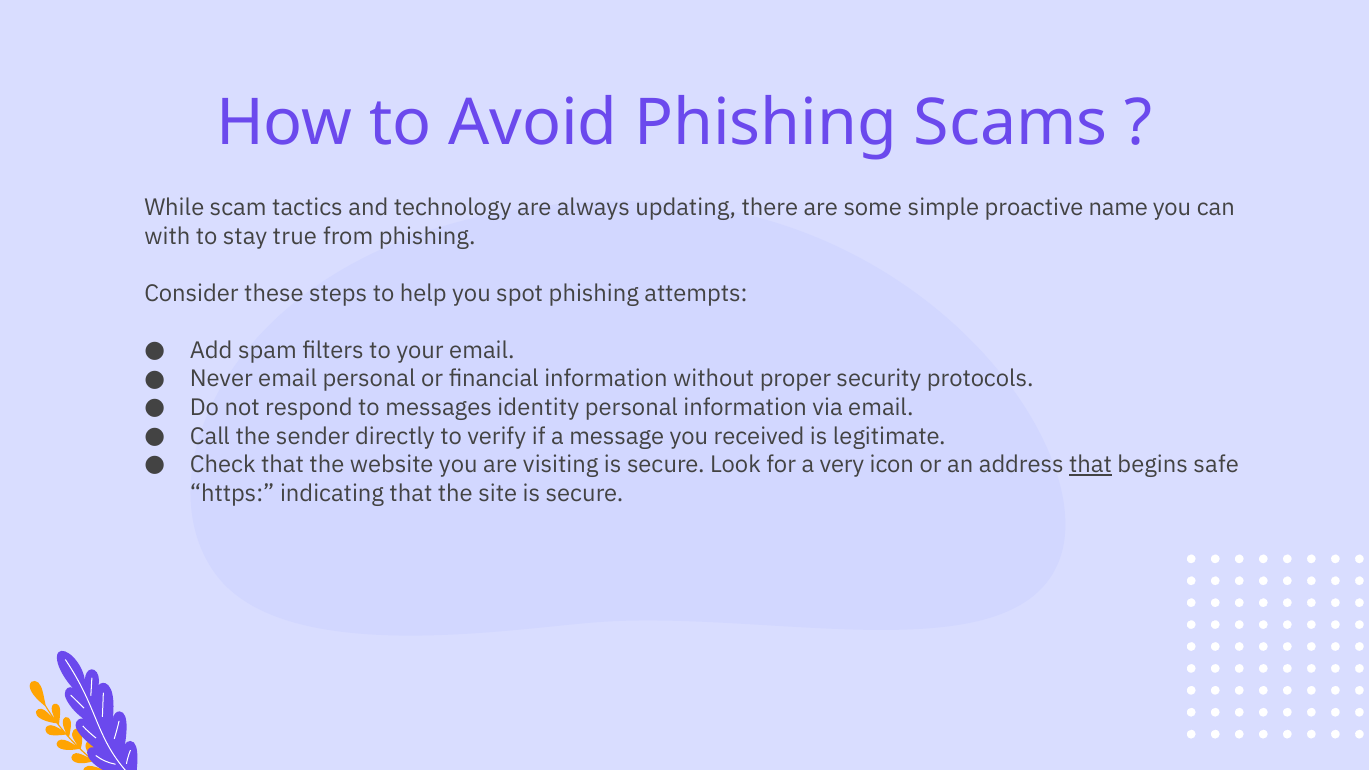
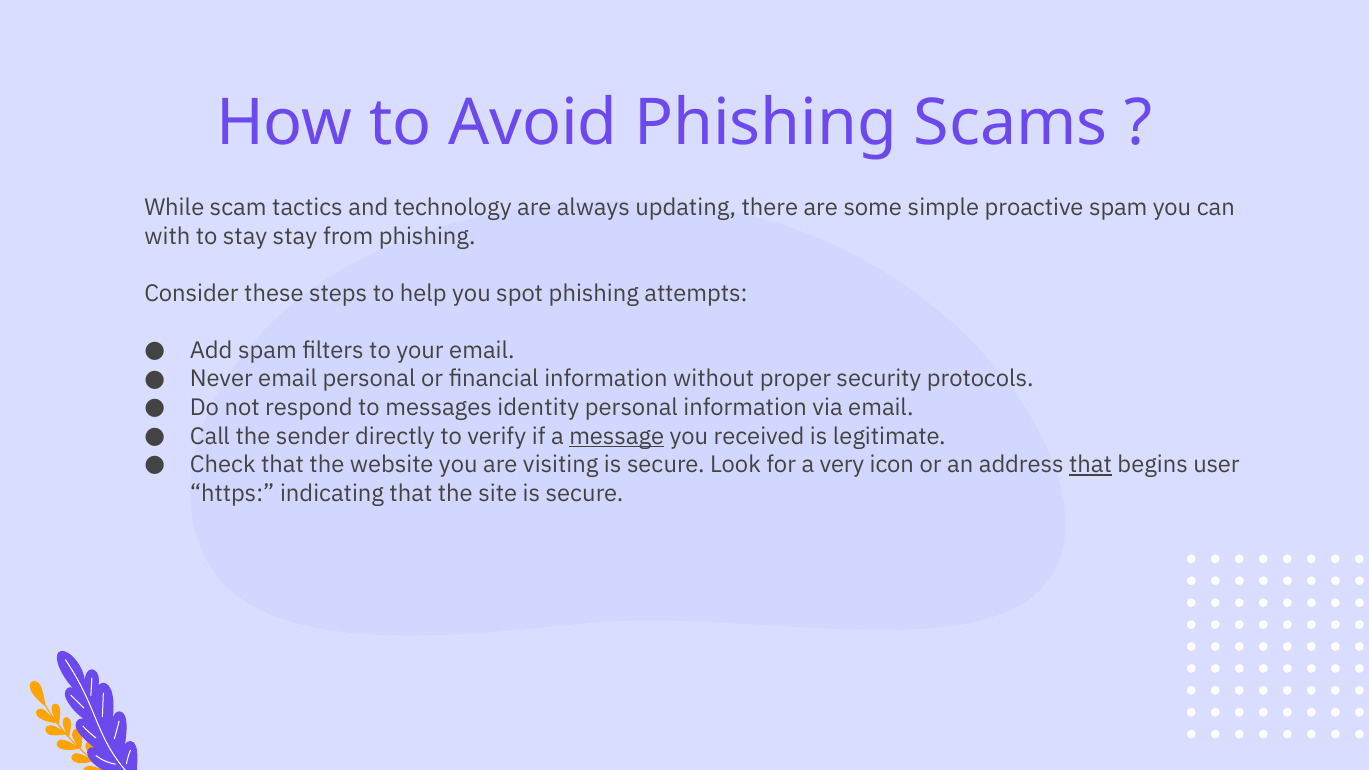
proactive name: name -> spam (1118, 208)
stay true: true -> stay (295, 237)
message underline: none -> present (617, 436)
safe: safe -> user (1216, 465)
